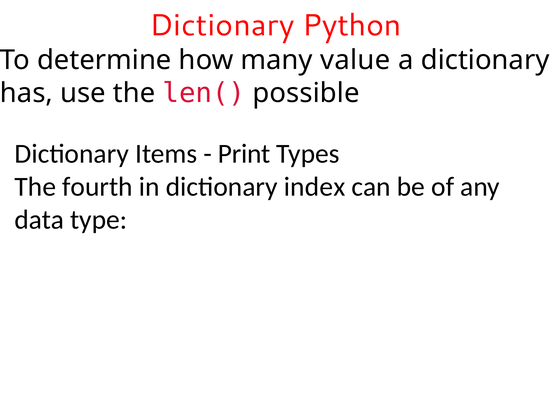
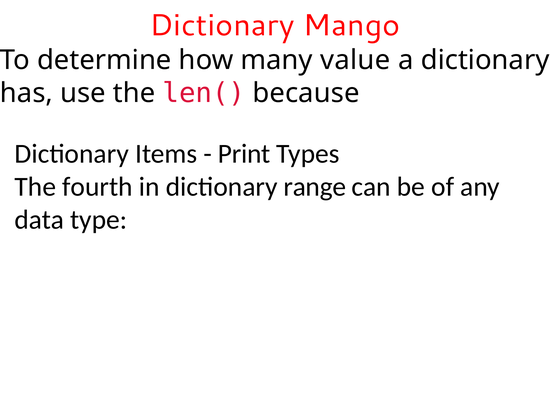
Python: Python -> Mango (352, 26)
possible: possible -> because (306, 93)
index: index -> range (315, 187)
